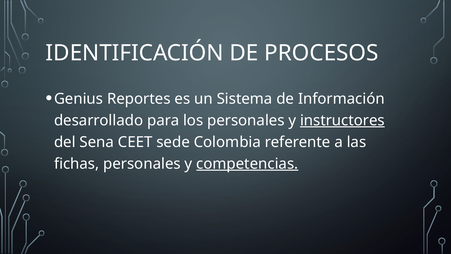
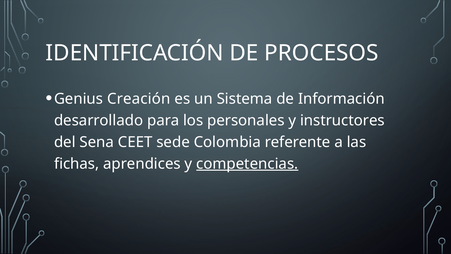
Reportes: Reportes -> Creación (139, 99)
instructores underline: present -> none (342, 120)
fichas personales: personales -> aprendices (142, 164)
